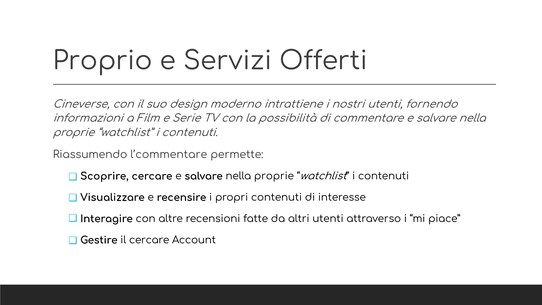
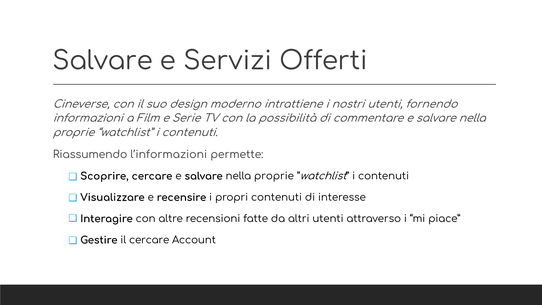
Proprio: Proprio -> Salvare (103, 61)
l’commentare: l’commentare -> l’informazioni (169, 155)
